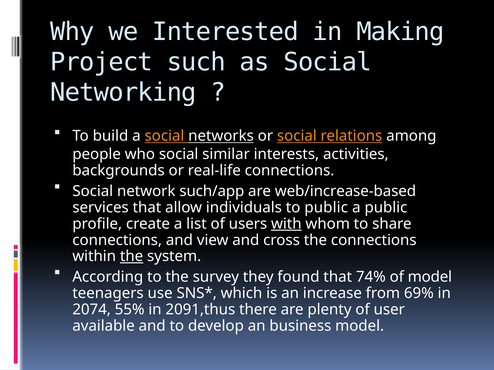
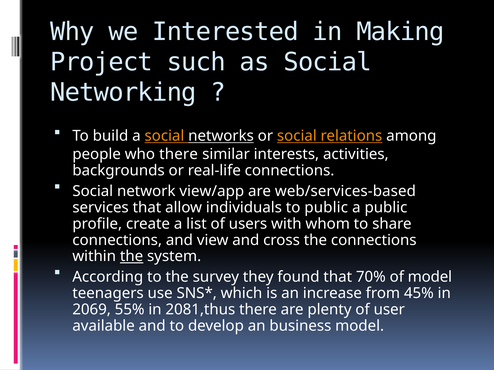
who social: social -> there (179, 155)
such/app: such/app -> view/app (212, 191)
web/increase-based: web/increase-based -> web/services-based (345, 191)
with underline: present -> none (286, 224)
74%: 74% -> 70% (371, 277)
69%: 69% -> 45% (419, 294)
2074: 2074 -> 2069 (92, 310)
2091,thus: 2091,thus -> 2081,thus (200, 310)
